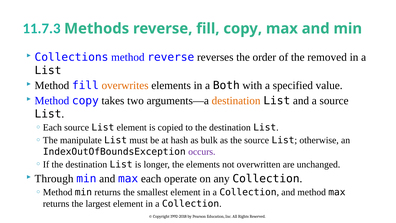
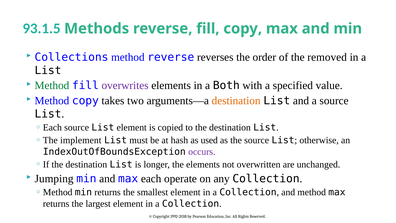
11.7.3: 11.7.3 -> 93.1.5 (42, 29)
Method colour: black -> green (52, 85)
overwrites colour: orange -> purple (125, 85)
manipulate: manipulate -> implement (81, 140)
bulk: bulk -> used (209, 140)
Through: Through -> Jumping (54, 178)
